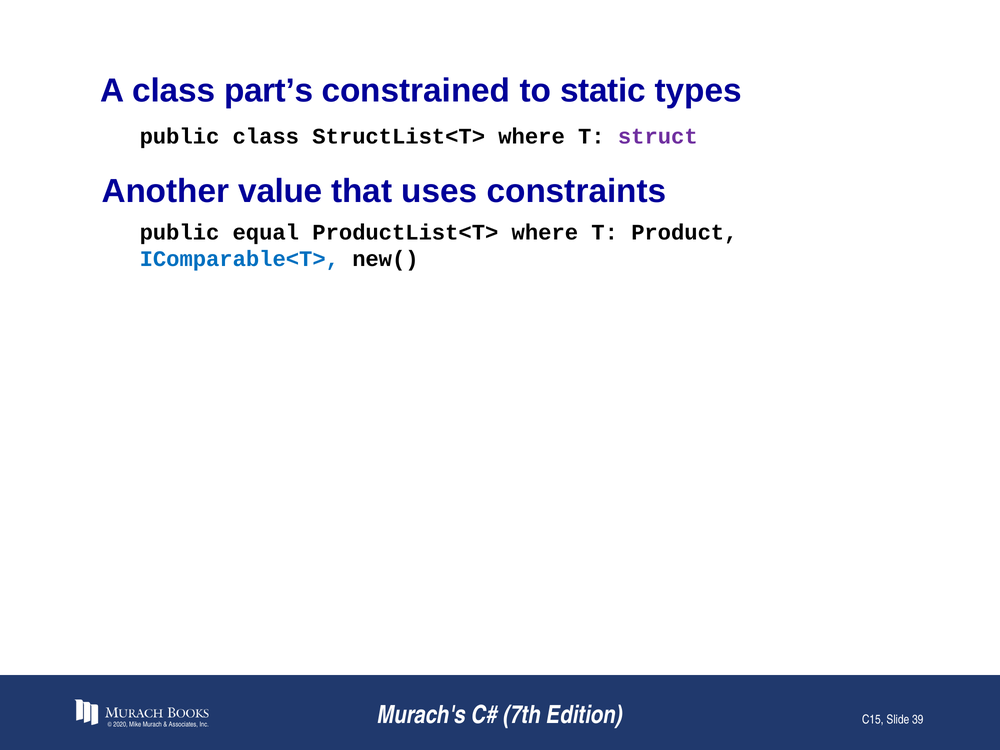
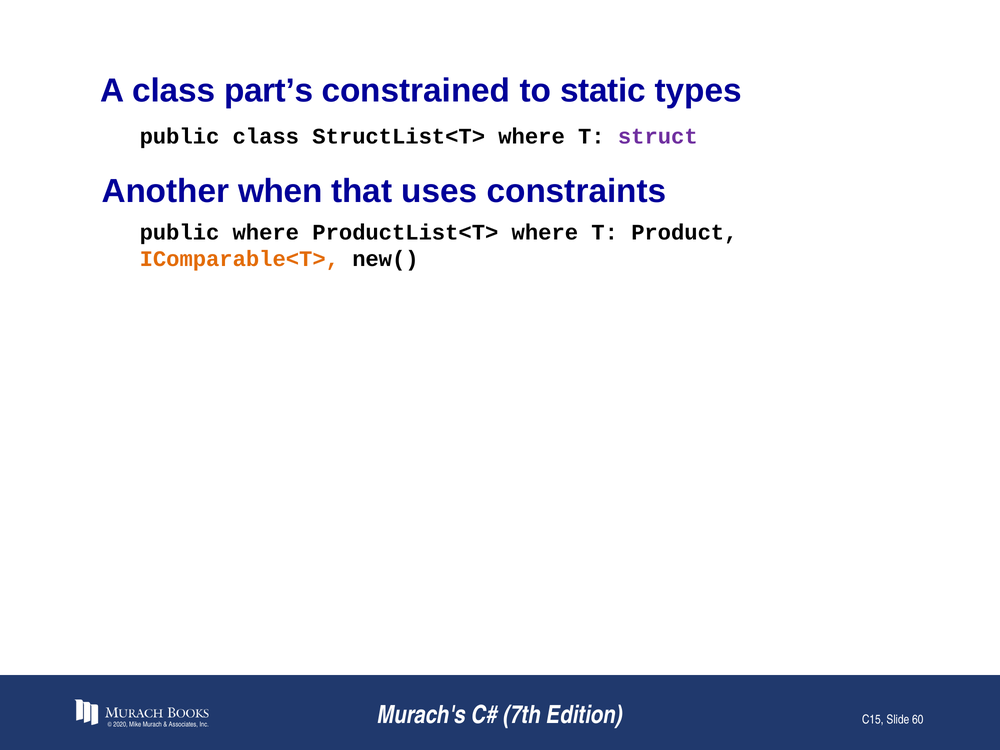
value: value -> when (280, 191)
public equal: equal -> where (266, 232)
IComparable<T> colour: blue -> orange (239, 259)
39: 39 -> 60 (918, 720)
